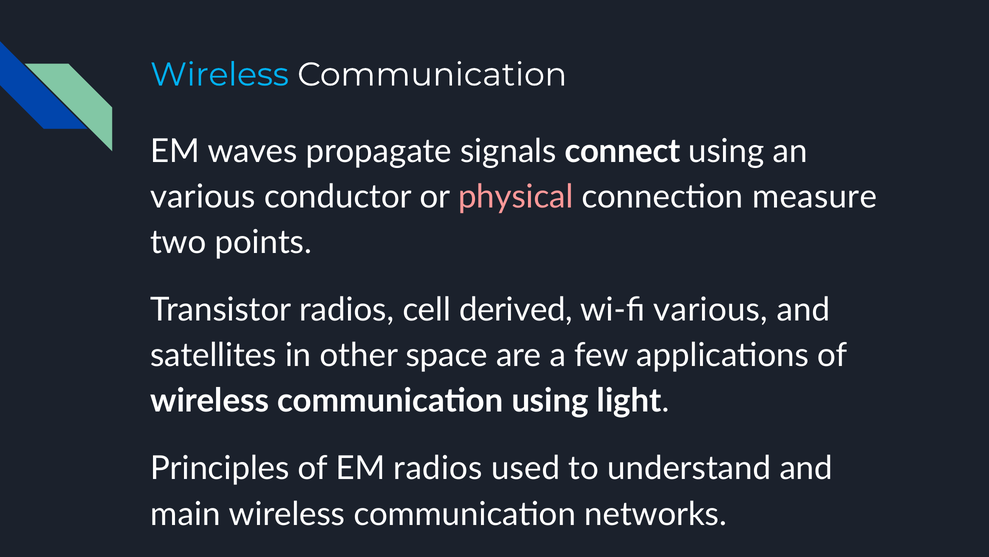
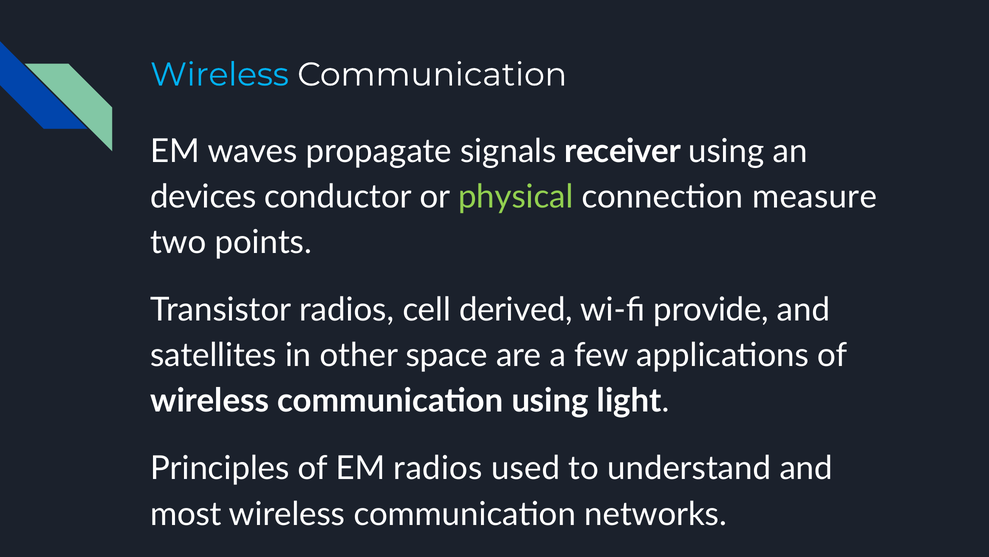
connect: connect -> receiver (623, 151)
various: various -> devices (203, 197)
physical colour: pink -> light green (516, 197)
wi-fi various: various -> provide (711, 310)
main: main -> most (186, 514)
